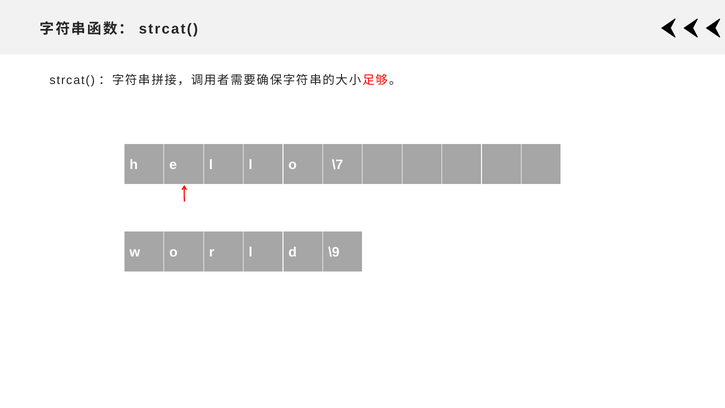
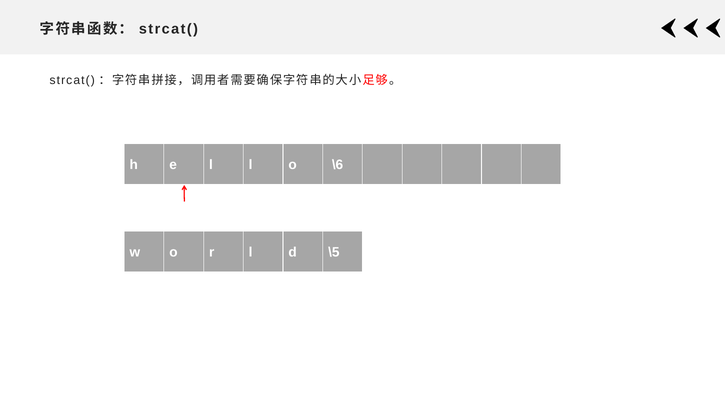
\7: \7 -> \6 (338, 164)
\9: \9 -> \5 (334, 252)
